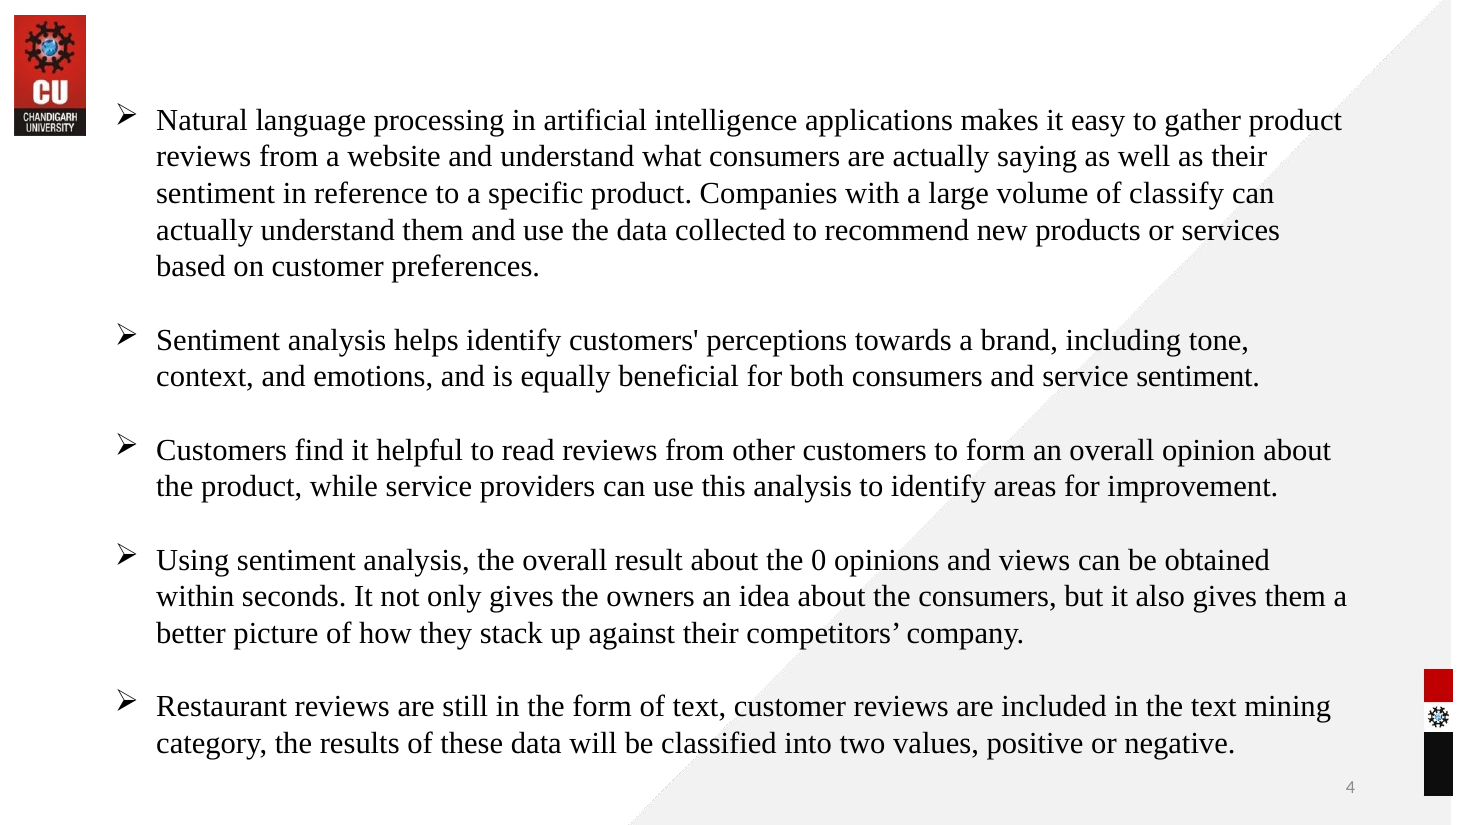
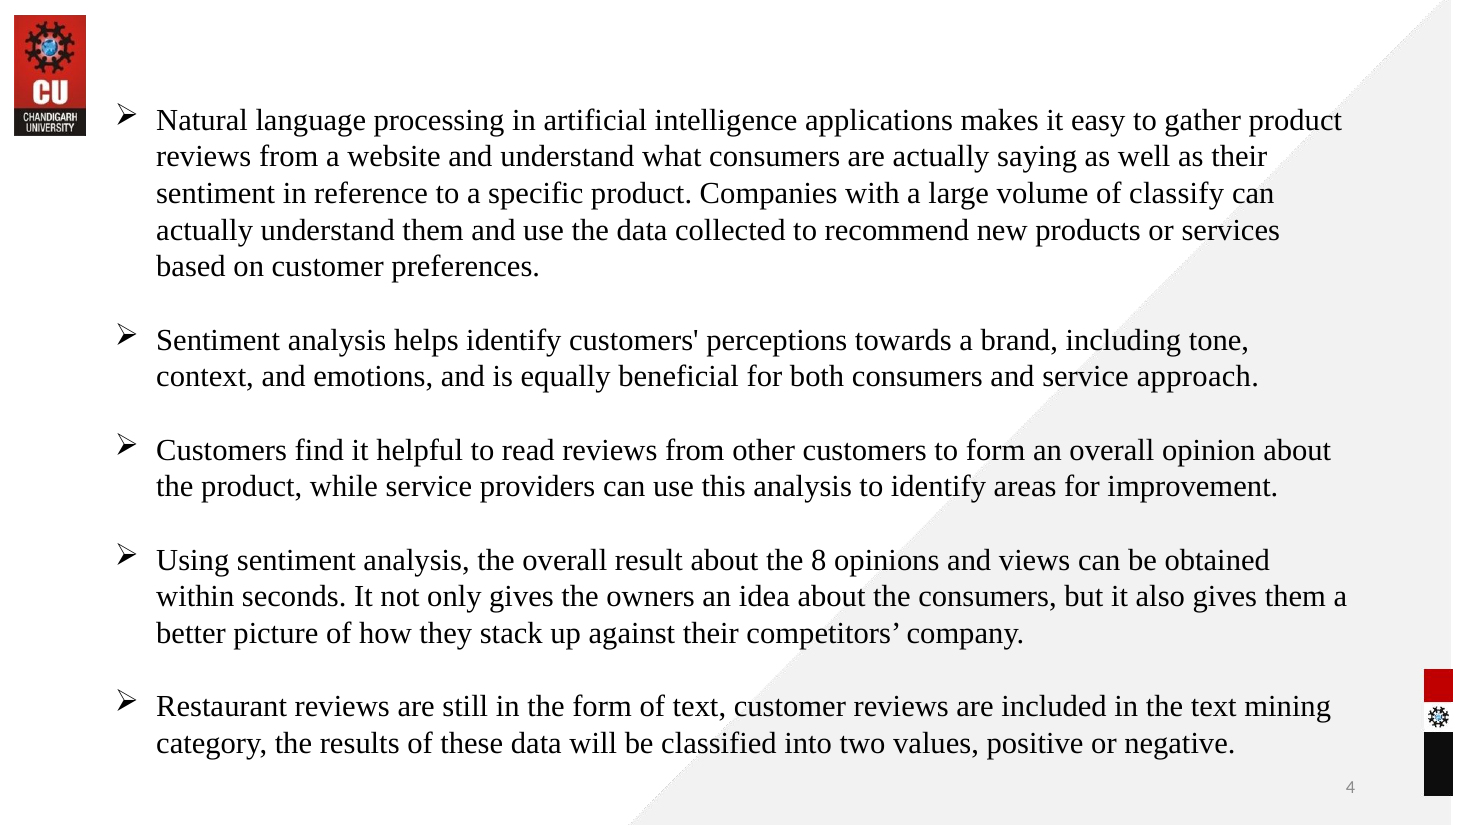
service sentiment: sentiment -> approach (1198, 377)
0: 0 -> 8 (819, 560)
